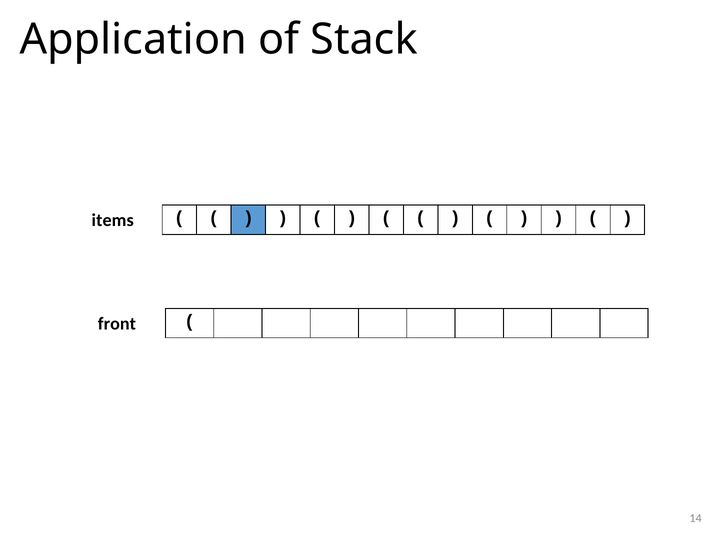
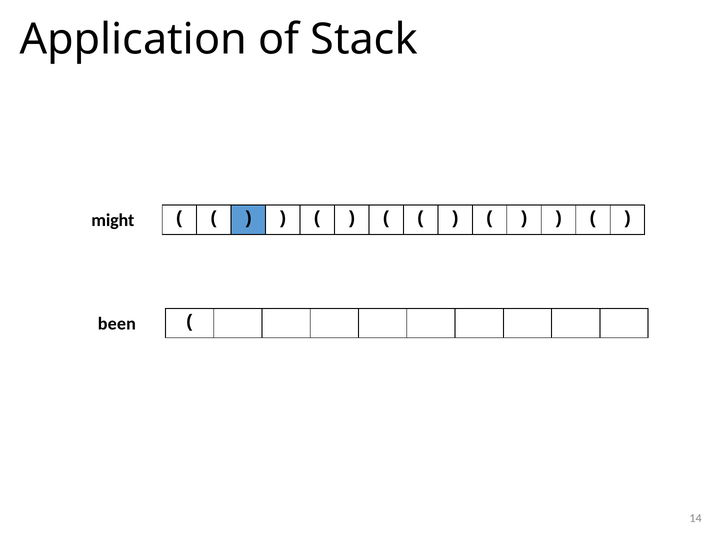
items: items -> might (113, 220)
front: front -> been (117, 324)
